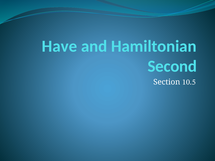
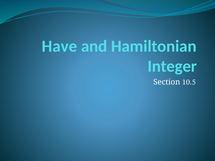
Second: Second -> Integer (172, 66)
